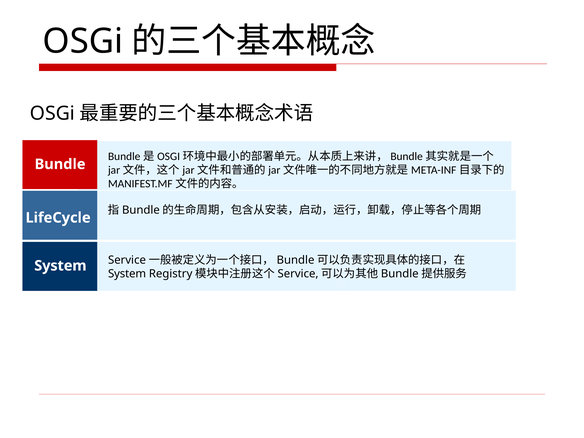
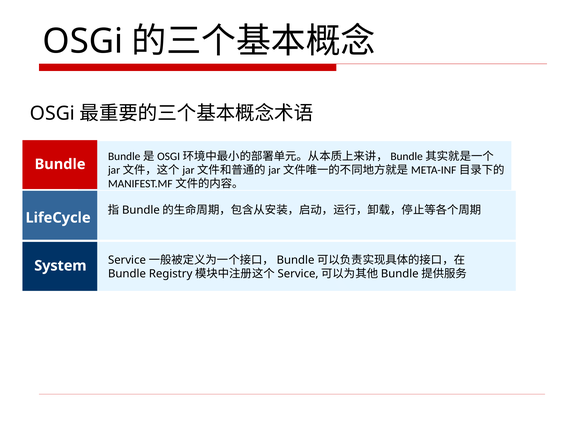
System: System -> Bundle (127, 274)
